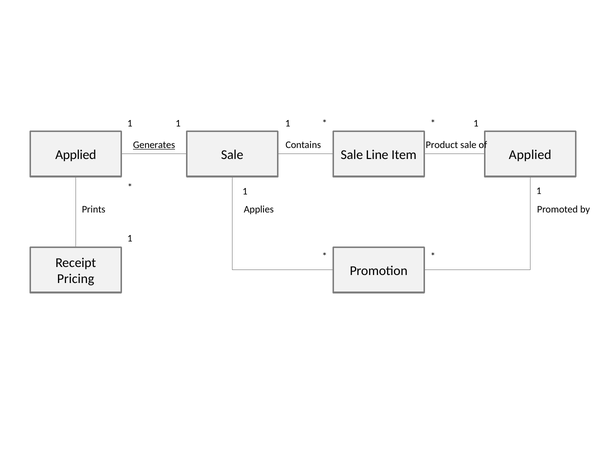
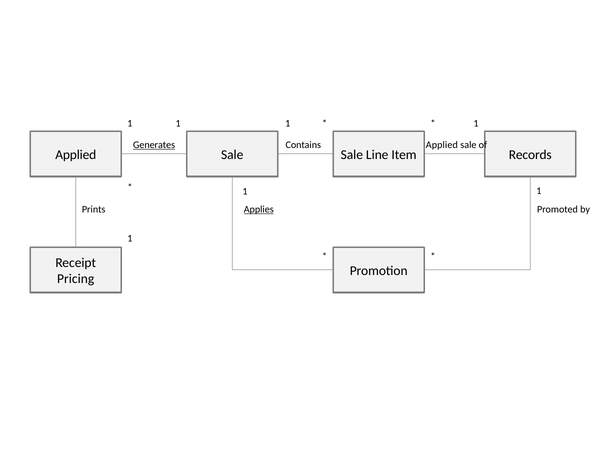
Product: Product -> Applied (442, 145)
Item Applied: Applied -> Records (530, 155)
Applies underline: none -> present (259, 209)
